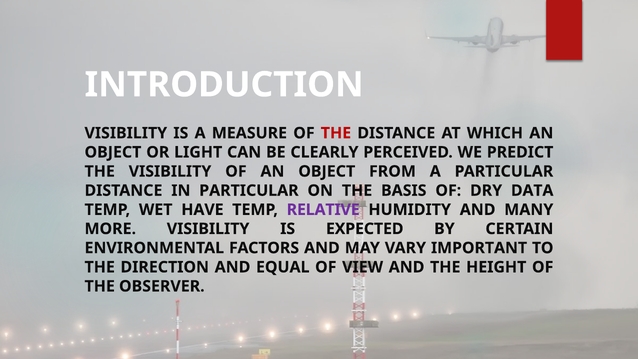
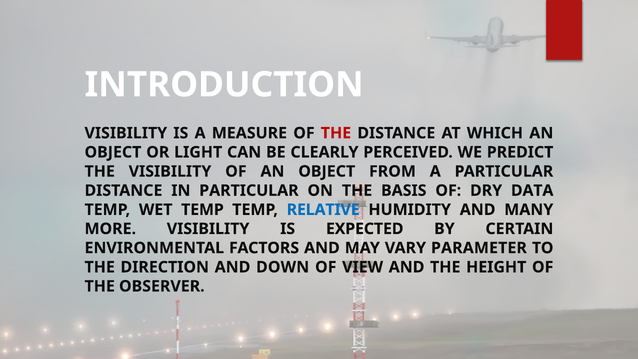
WET HAVE: HAVE -> TEMP (202, 210)
RELATIVE colour: purple -> blue (323, 210)
IMPORTANT: IMPORTANT -> PARAMETER (479, 248)
EQUAL: EQUAL -> DOWN (283, 267)
